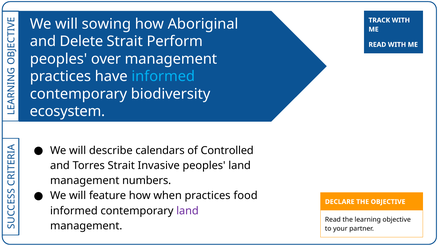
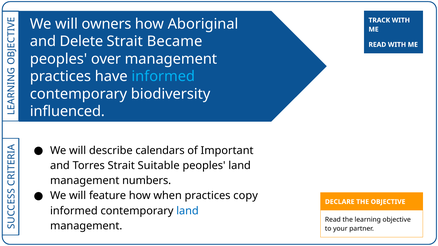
sowing: sowing -> owners (106, 24)
Perform: Perform -> Became (175, 42)
ecosystem: ecosystem -> influenced (67, 112)
Controlled: Controlled -> Important (227, 151)
Invasive: Invasive -> Suitable (159, 166)
food: food -> copy (246, 196)
land colour: purple -> blue (187, 211)
